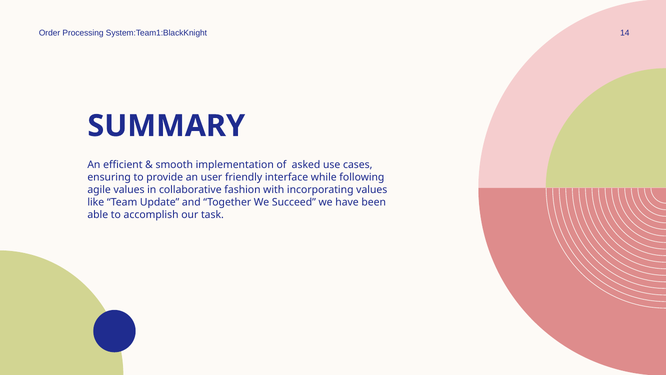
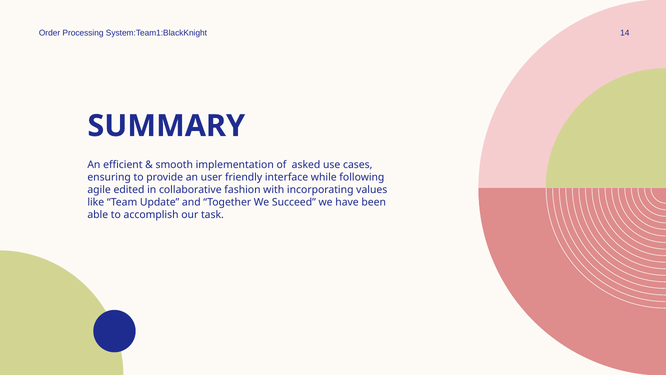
agile values: values -> edited (129, 189)
